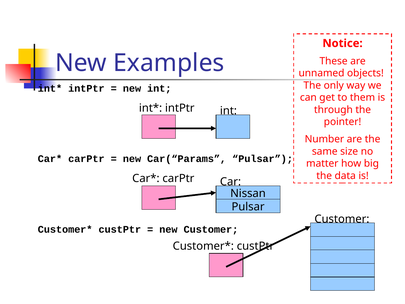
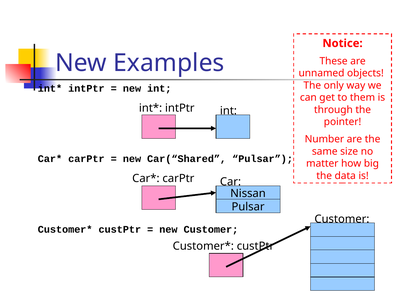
Car(“Params: Car(“Params -> Car(“Shared (187, 159)
